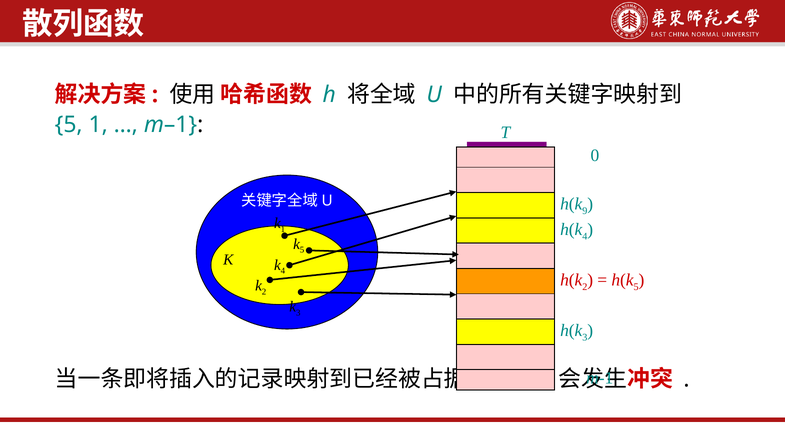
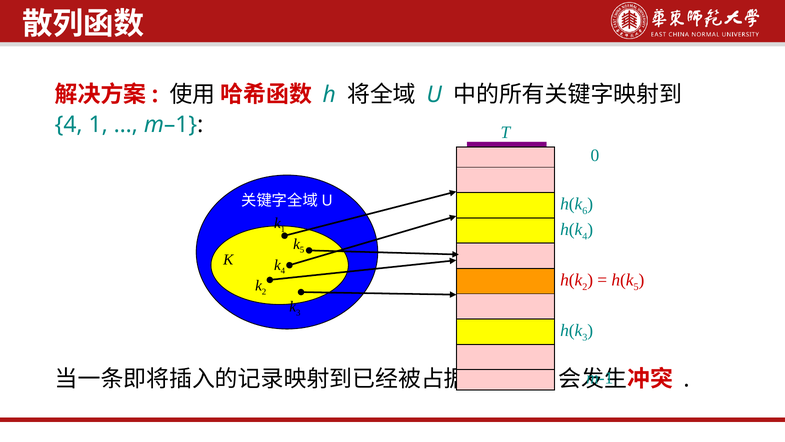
5: 5 -> 4 (69, 125)
9: 9 -> 6 (585, 211)
